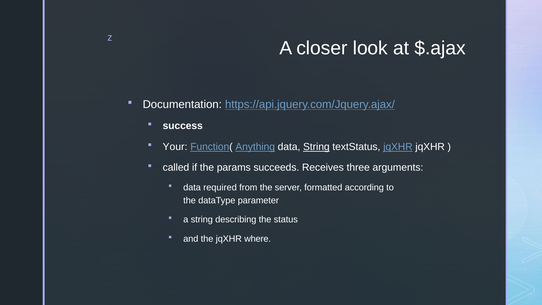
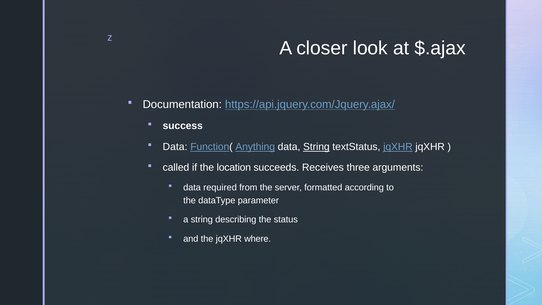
Your: Your -> Data (175, 147)
params: params -> location (234, 168)
